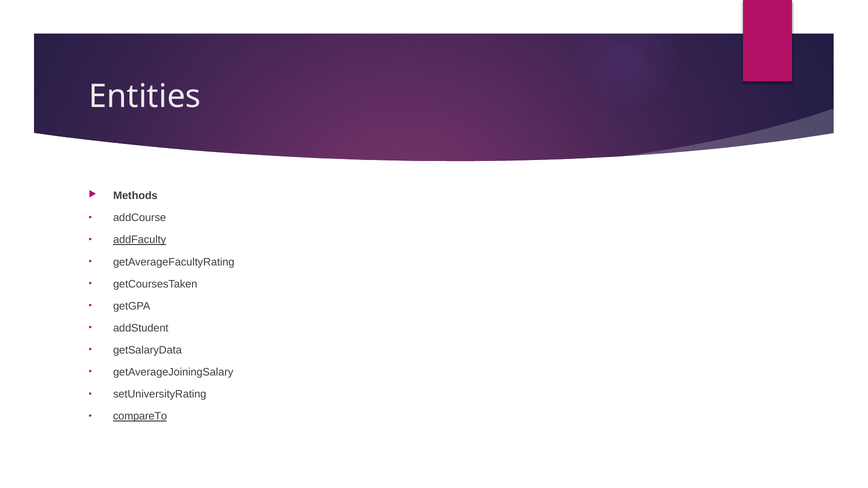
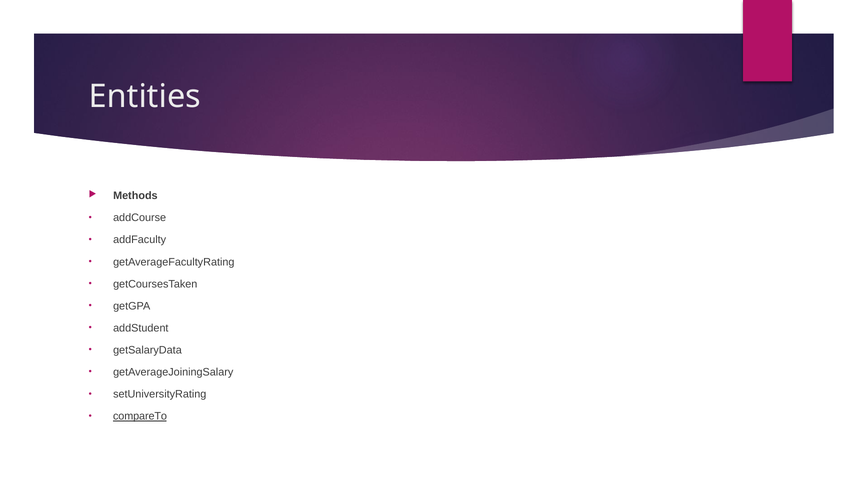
addFaculty underline: present -> none (140, 240)
